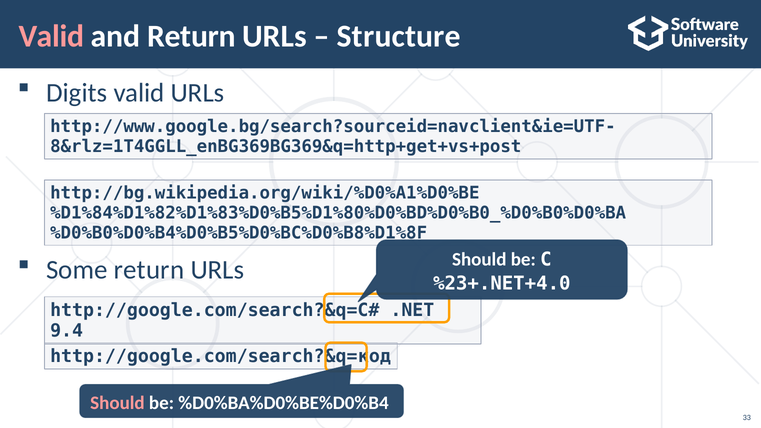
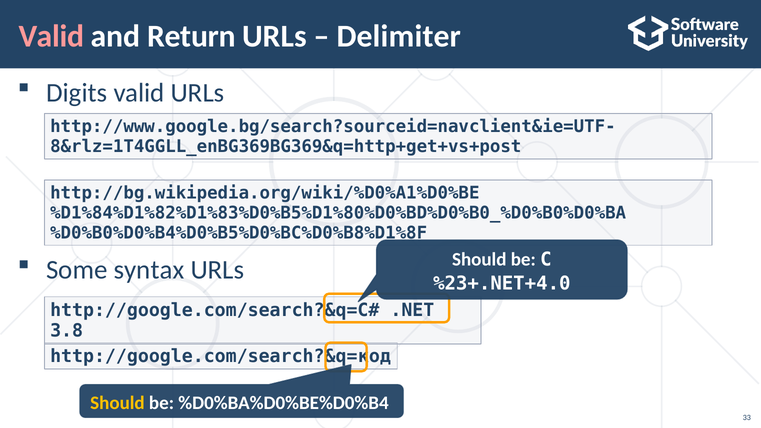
Structure: Structure -> Delimiter (399, 36)
Some return: return -> syntax (149, 270)
9.4: 9.4 -> 3.8 (67, 331)
Should colour: pink -> yellow (117, 403)
